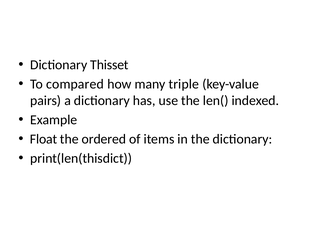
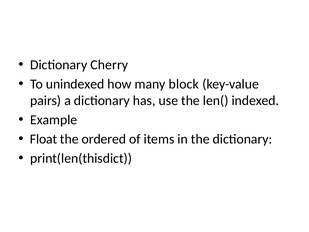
Thisset: Thisset -> Cherry (109, 65)
compared: compared -> unindexed (75, 84)
triple: triple -> block (184, 84)
